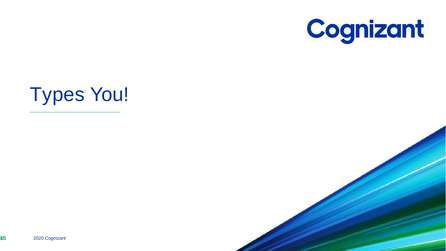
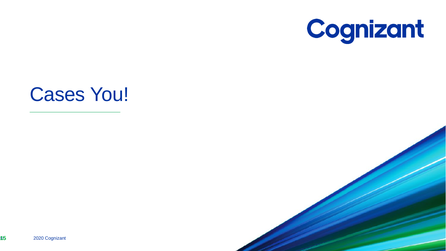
Types: Types -> Cases (58, 94)
